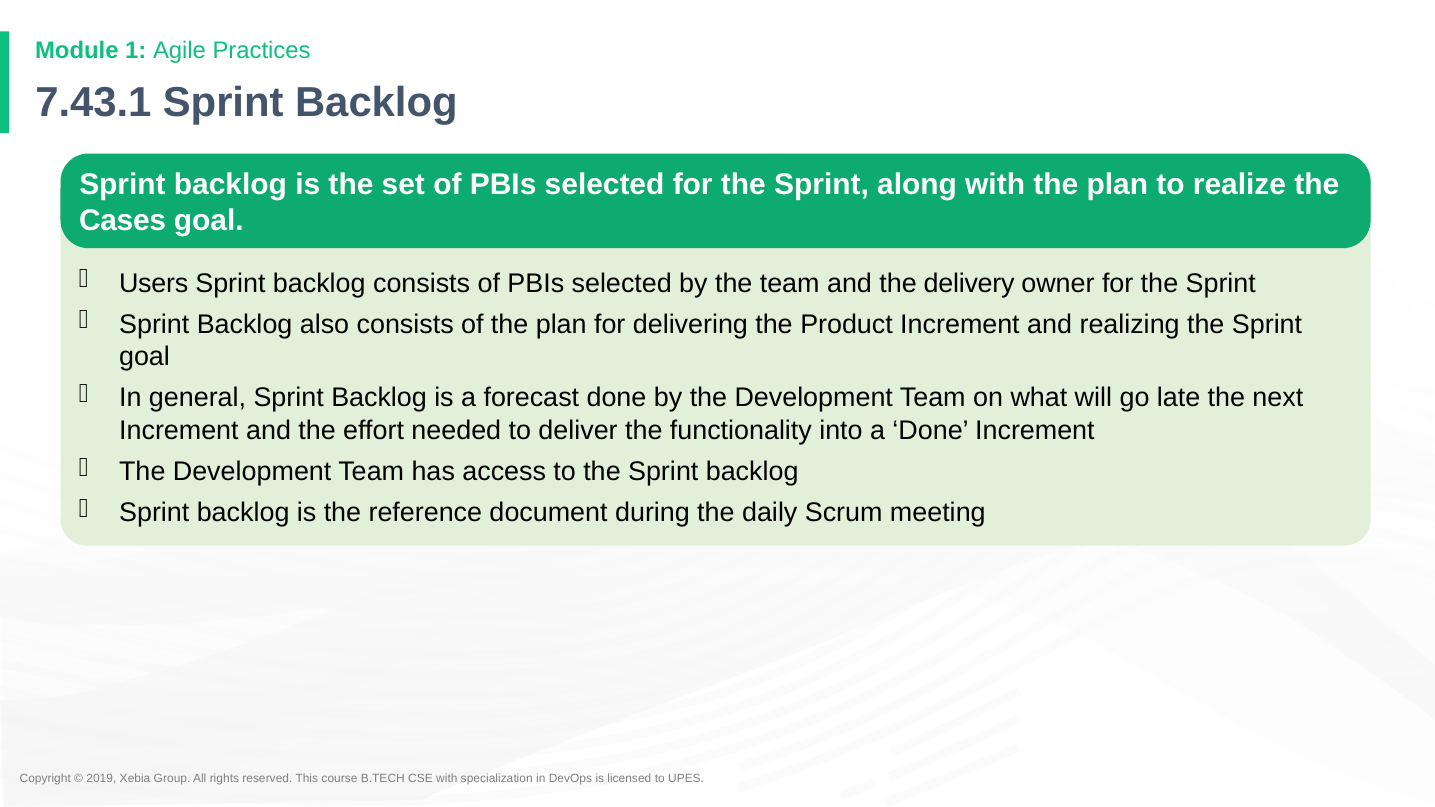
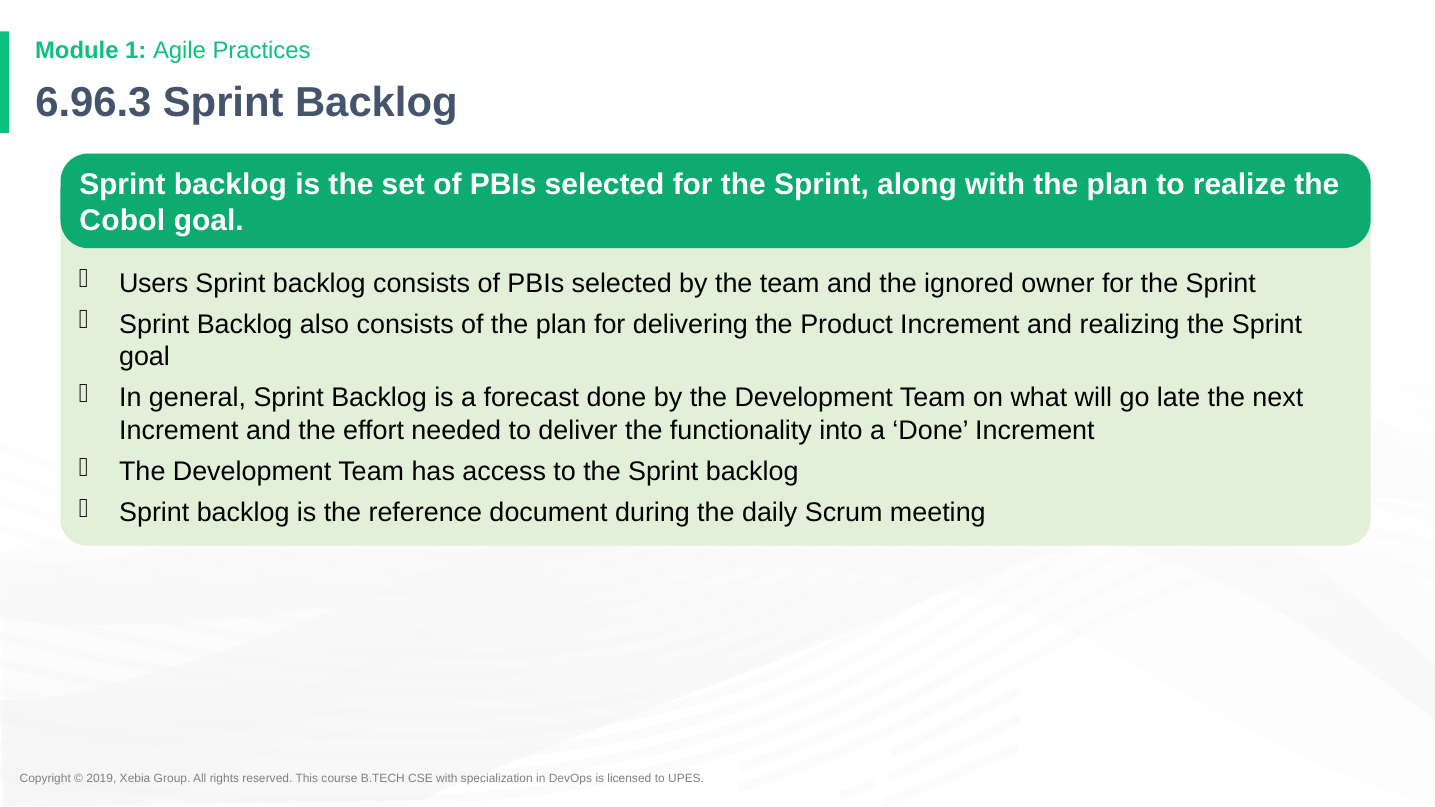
7.43.1: 7.43.1 -> 6.96.3 (93, 102)
Cases: Cases -> Cobol (122, 221)
delivery: delivery -> ignored (969, 283)
